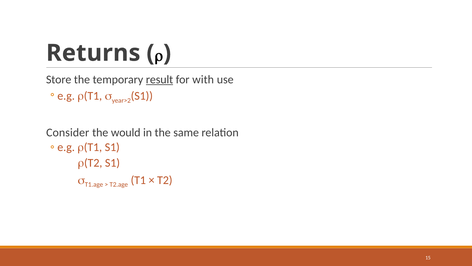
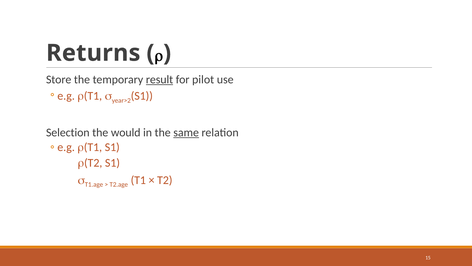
with: with -> pilot (203, 80)
Consider: Consider -> Selection (68, 132)
same underline: none -> present (186, 132)
